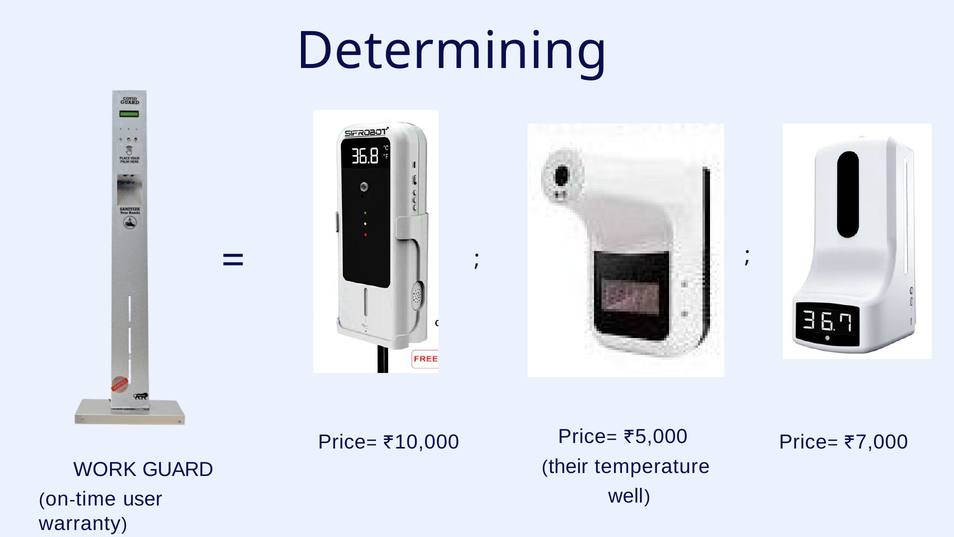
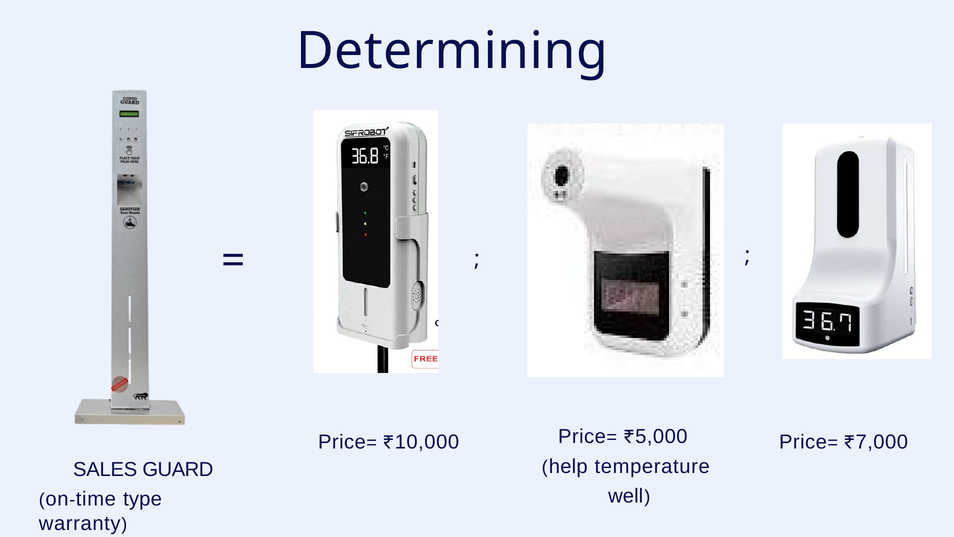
their: their -> help (568, 466)
WORK: WORK -> SALES (105, 469)
user: user -> type (143, 499)
